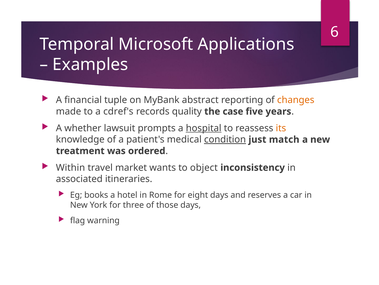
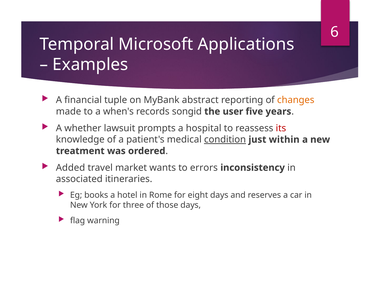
cdref's: cdref's -> when's (118, 111)
quality: quality -> songid (187, 111)
case: case -> user (233, 111)
hospital underline: present -> none (204, 128)
its colour: orange -> red (281, 128)
match: match -> within (284, 139)
Within: Within -> Added (71, 167)
object: object -> errors (204, 167)
